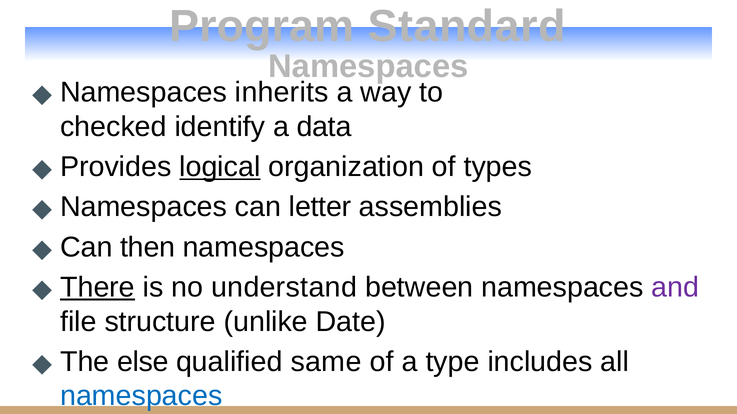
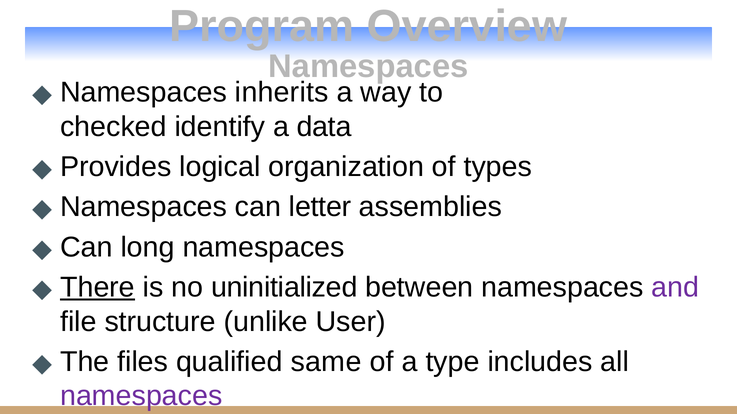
Standard: Standard -> Overview (467, 26)
logical underline: present -> none (220, 167)
then: then -> long (148, 247)
understand: understand -> uninitialized (284, 288)
Date: Date -> User (351, 322)
else: else -> files (143, 362)
namespaces colour: blue -> purple (141, 397)
